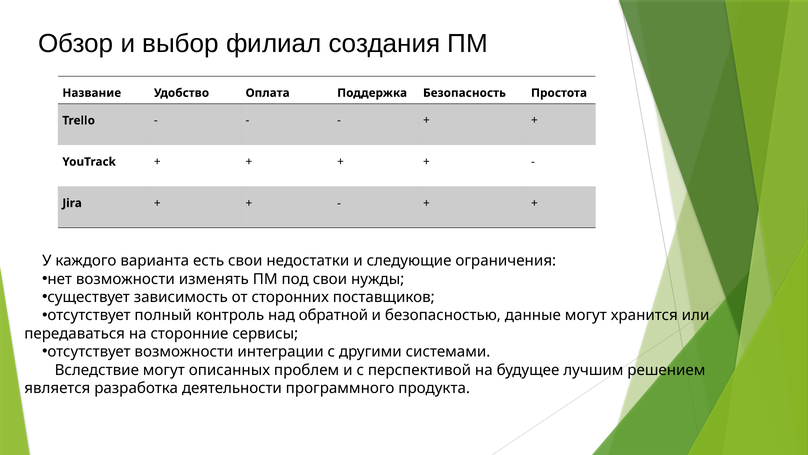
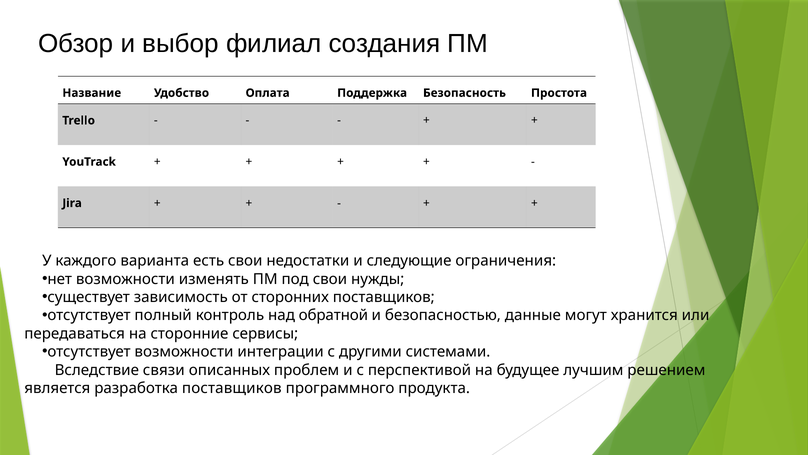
Вследствие могут: могут -> связи (164, 370)
разработка деятельности: деятельности -> поставщиков (232, 388)
